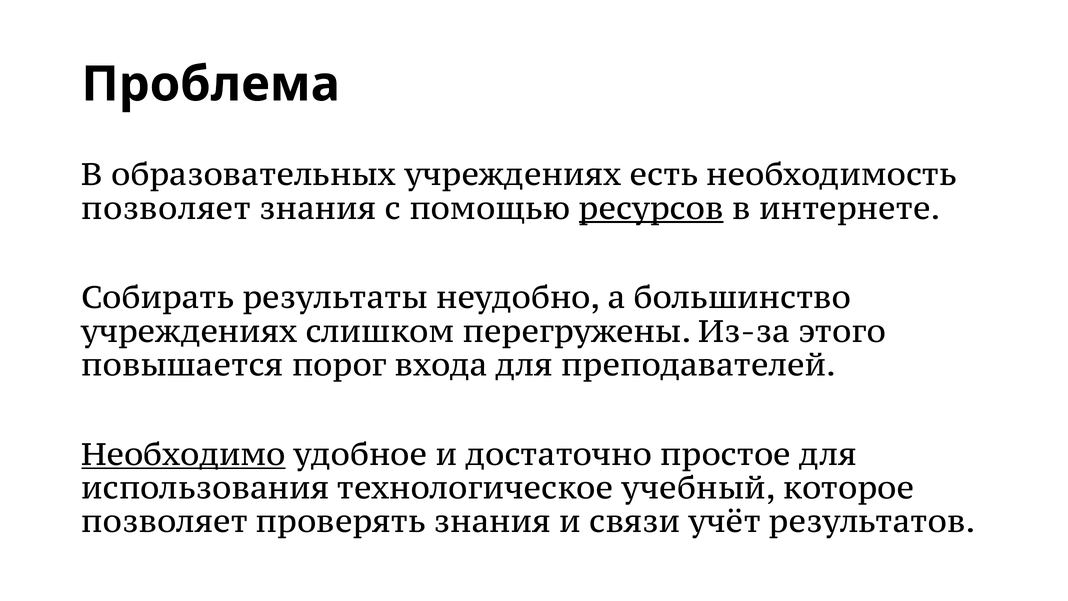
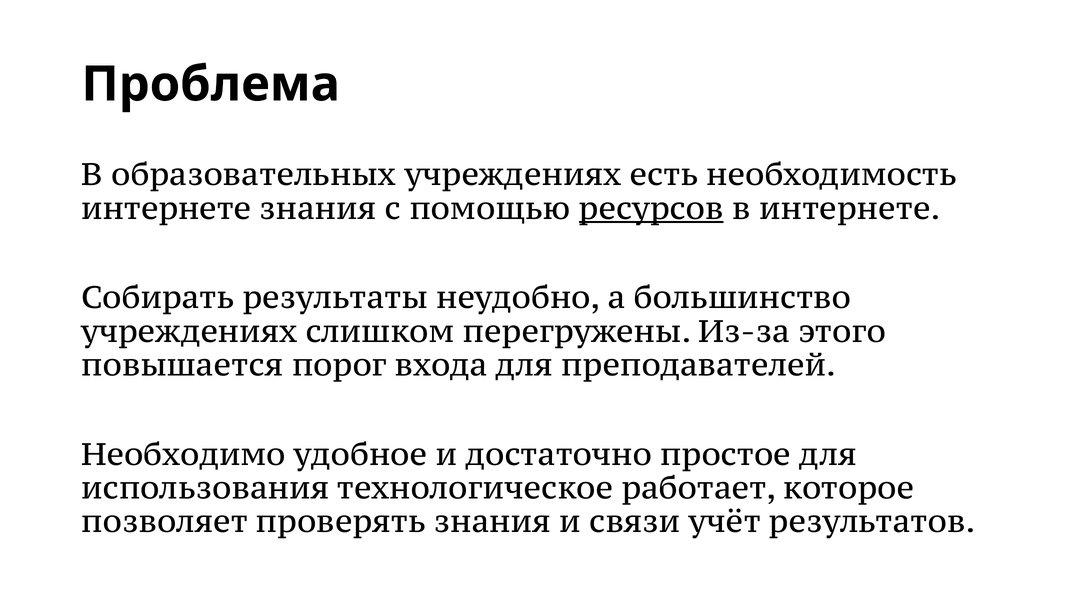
позволяет: позволяет -> интернете (167, 209)
Необходимо underline: present -> none (183, 455)
учебный: учебный -> работает (699, 488)
